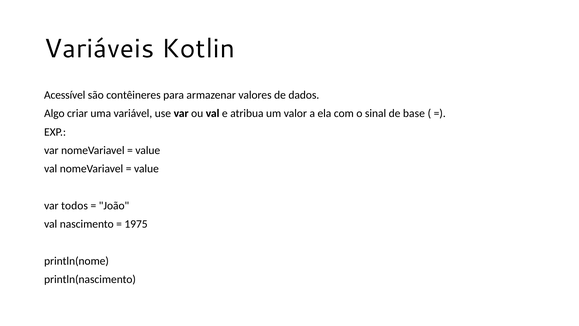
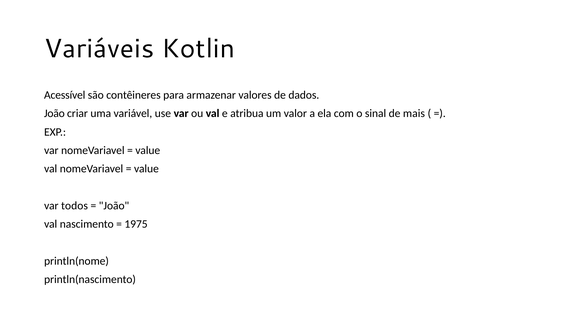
Algo: Algo -> João (54, 113)
base: base -> mais (414, 113)
